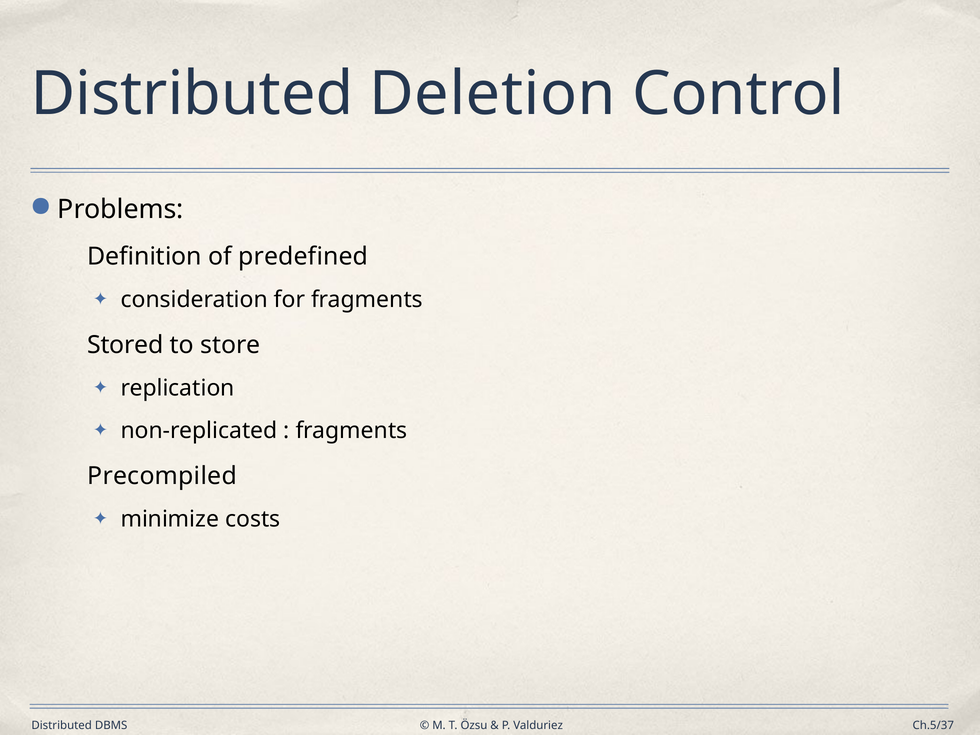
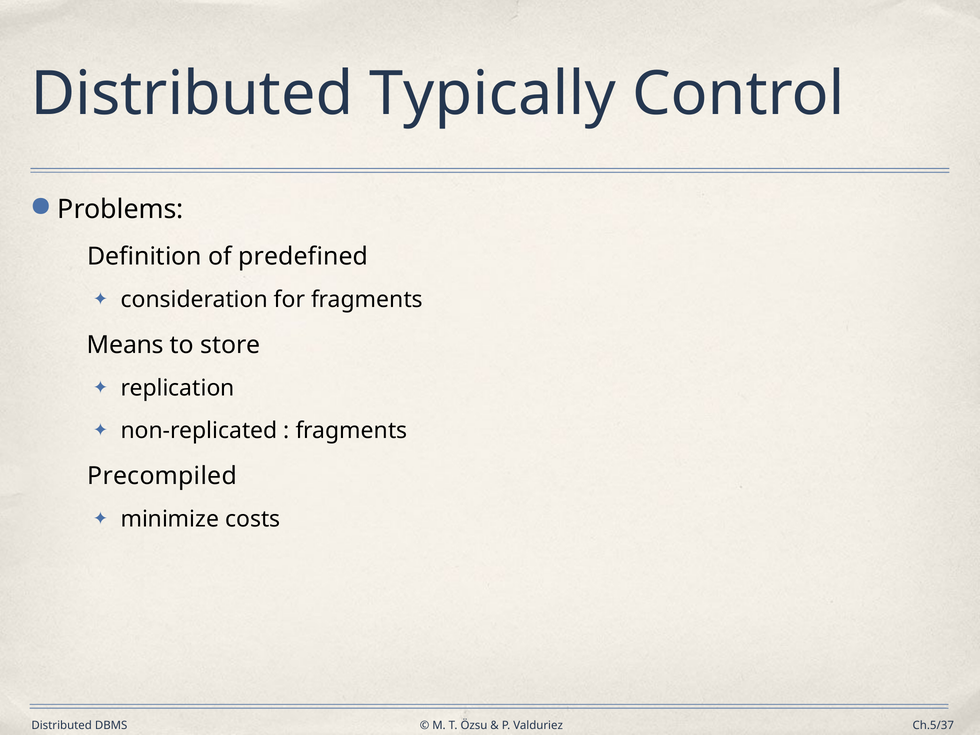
Deletion: Deletion -> Typically (493, 94)
Stored: Stored -> Means (125, 345)
